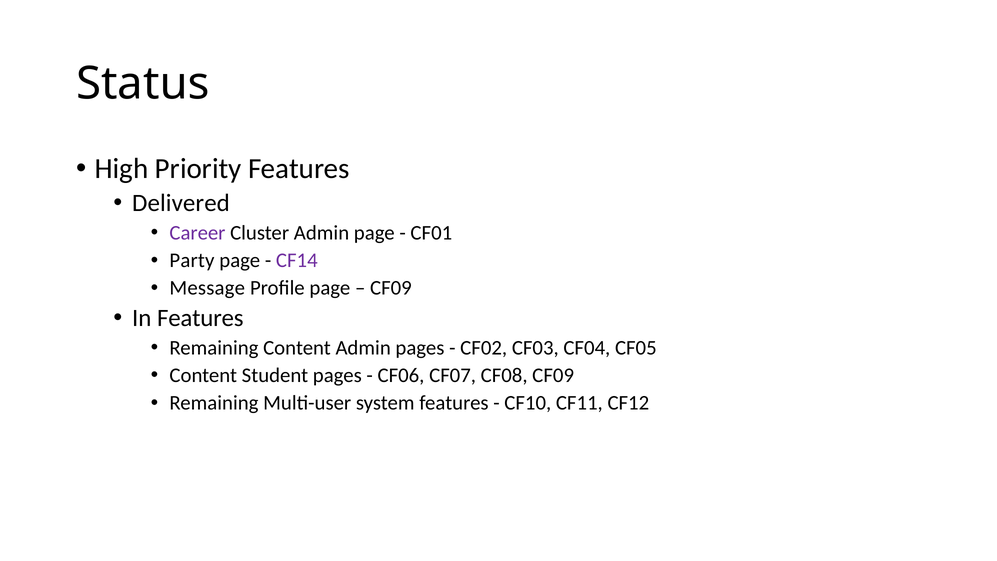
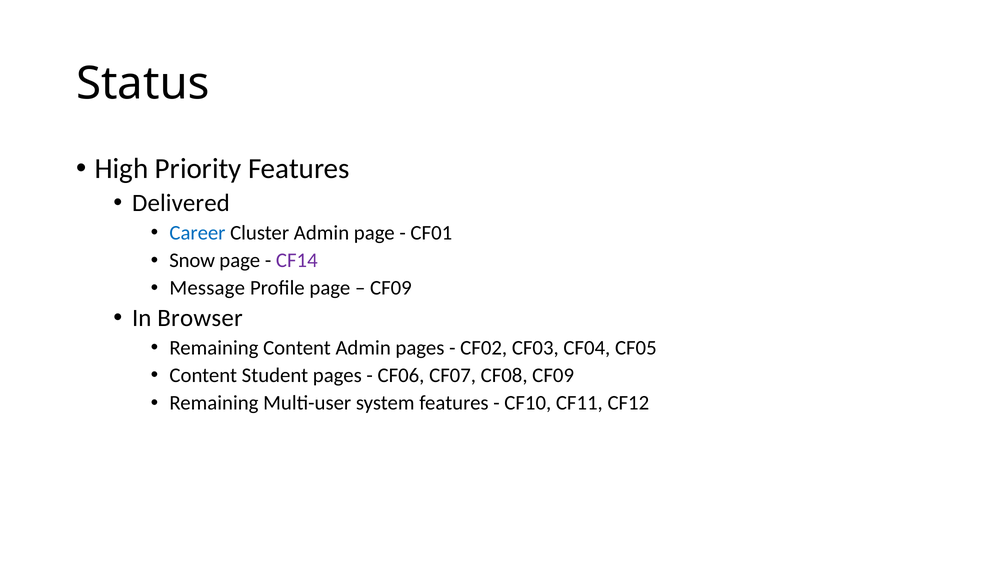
Career colour: purple -> blue (197, 233)
Party: Party -> Snow (192, 260)
In Features: Features -> Browser (200, 318)
